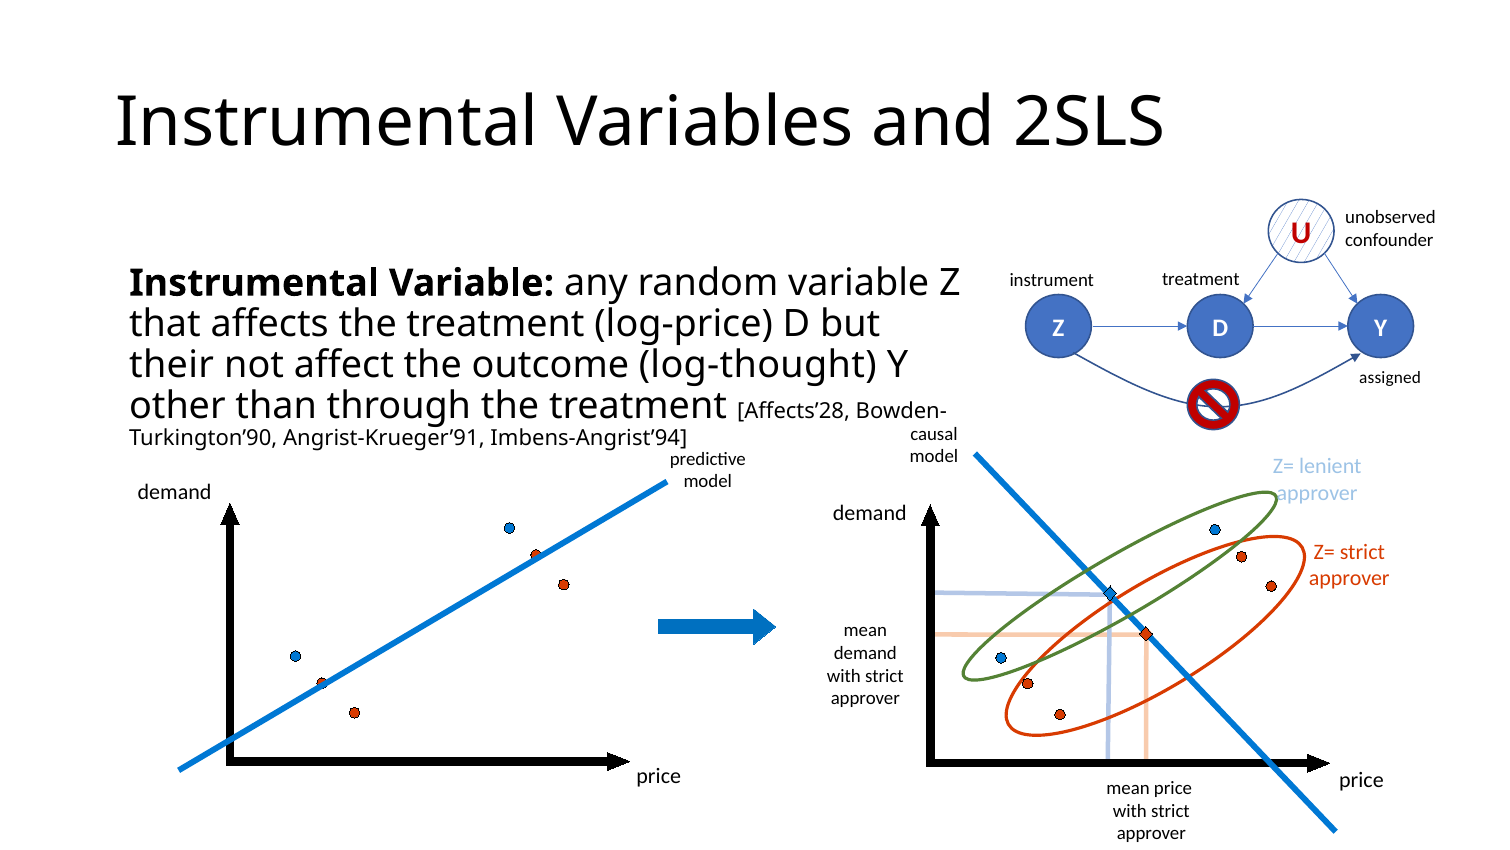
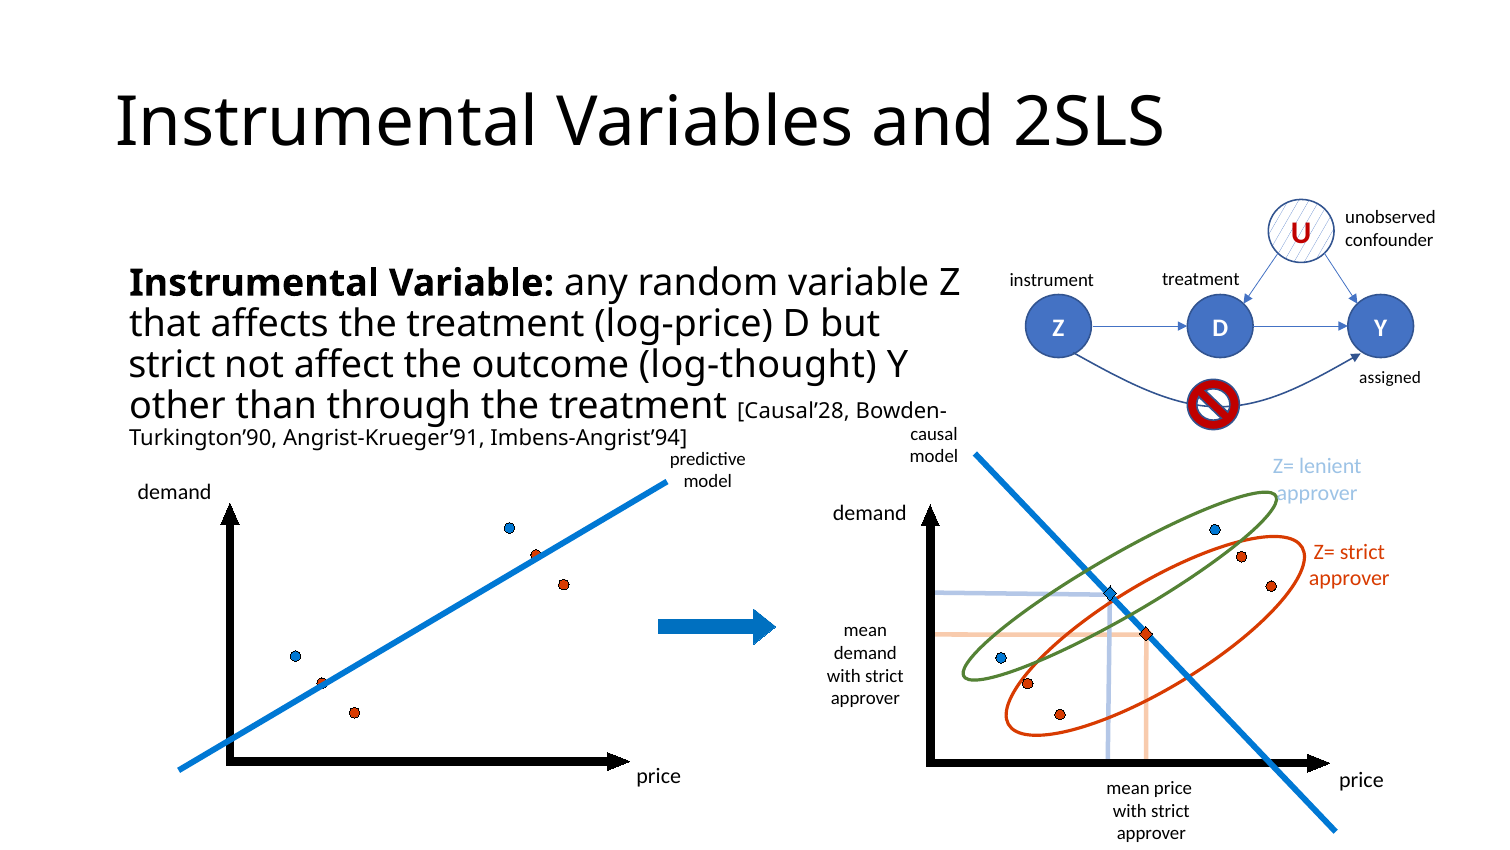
their: their -> strict (172, 365)
Affects’28: Affects’28 -> Causal’28 (793, 410)
